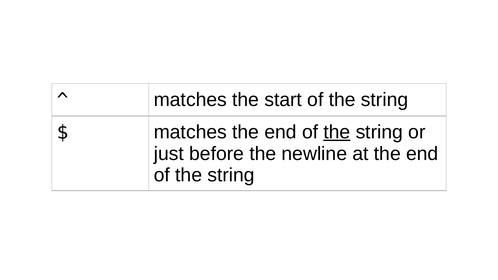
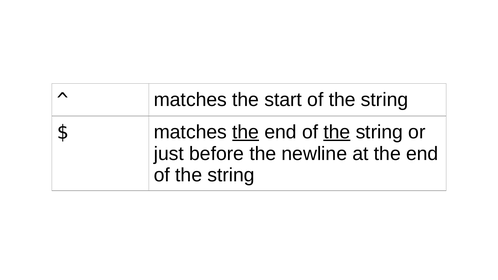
the underline: none -> present (246, 132)
